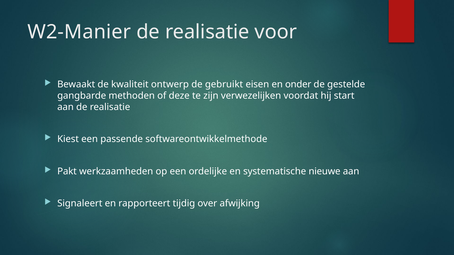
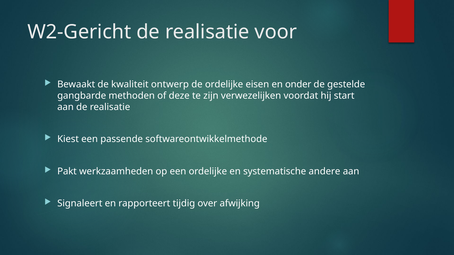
W2-Manier: W2-Manier -> W2-Gericht (79, 32)
de gebruikt: gebruikt -> ordelijke (224, 84)
nieuwe: nieuwe -> andere (324, 172)
